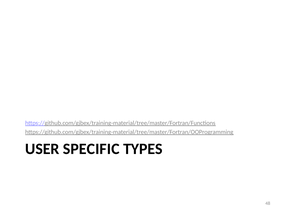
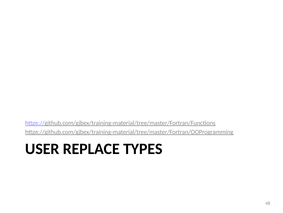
SPECIFIC: SPECIFIC -> REPLACE (91, 148)
